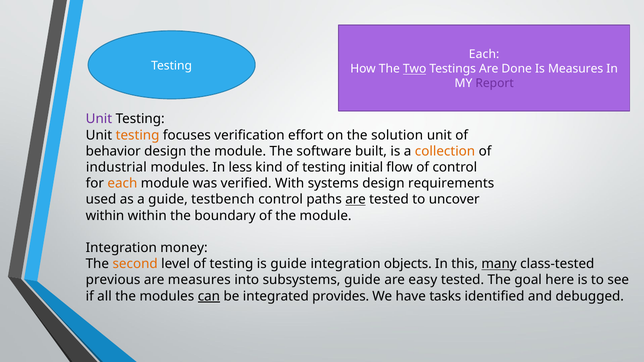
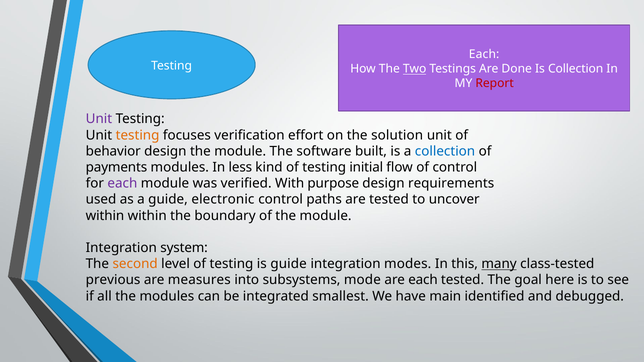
Is Measures: Measures -> Collection (576, 69)
Report colour: purple -> red (495, 84)
collection colour: orange -> blue (445, 151)
industrial: industrial -> payments (116, 167)
each colour: orange -> purple (122, 184)
systems: systems -> purpose (333, 184)
testbench: testbench -> electronic (223, 200)
are underline: present -> none (356, 200)
money: money -> system (184, 248)
objects: objects -> modes (408, 264)
subsystems guide: guide -> mode (362, 280)
are easy: easy -> each (423, 280)
can underline: present -> none (209, 296)
provides: provides -> smallest (341, 296)
tasks: tasks -> main (445, 296)
